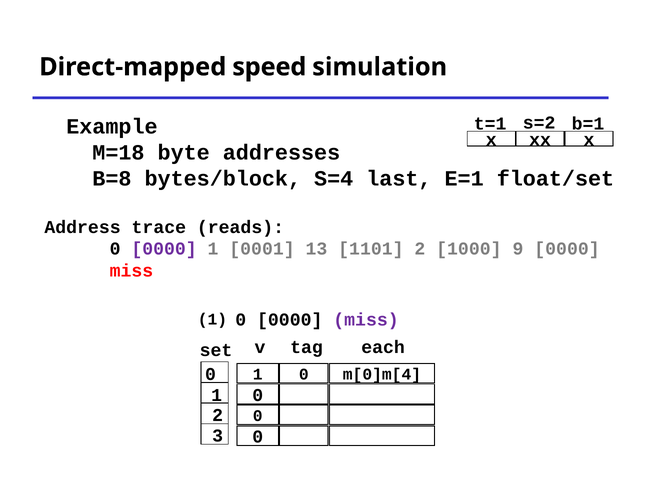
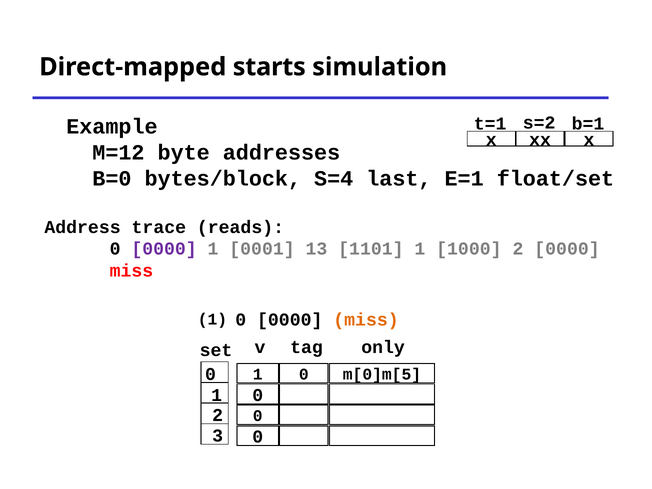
speed: speed -> starts (269, 67)
M=18: M=18 -> M=12 (118, 153)
B=8: B=8 -> B=0 (112, 179)
1101 2: 2 -> 1 (420, 249)
1000 9: 9 -> 2 (518, 249)
miss colour: purple -> orange (366, 320)
each: each -> only (383, 347)
m[0]m[4: m[0]m[4 -> m[0]m[5 (382, 374)
